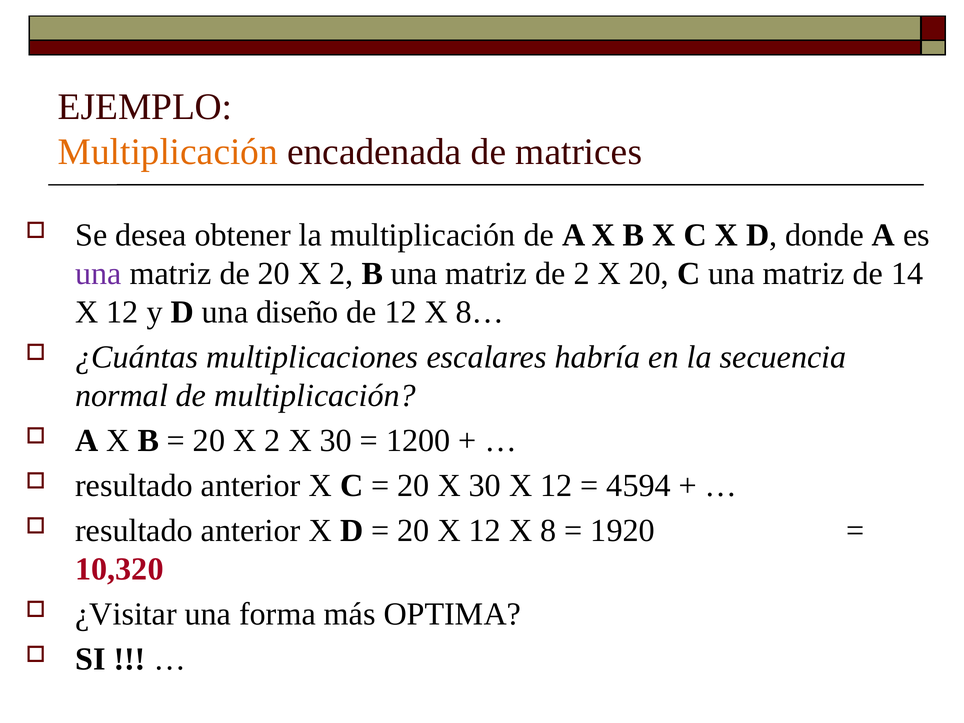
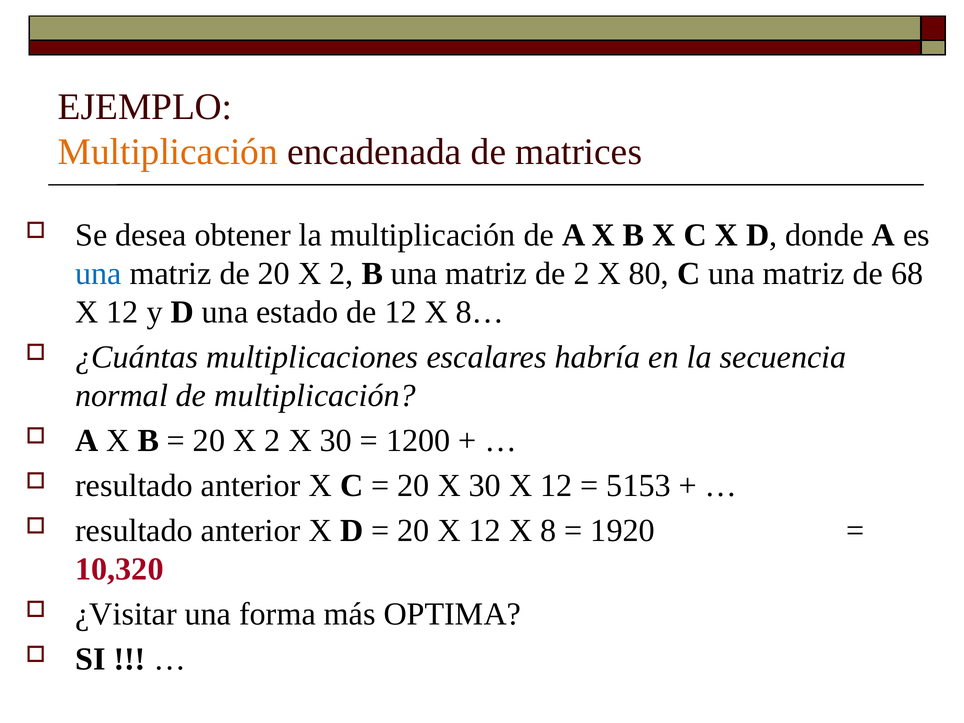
una colour: purple -> blue (98, 274)
X 20: 20 -> 80 (649, 274)
14: 14 -> 68 (907, 274)
diseño: diseño -> estado (297, 312)
4594: 4594 -> 5153 (639, 486)
